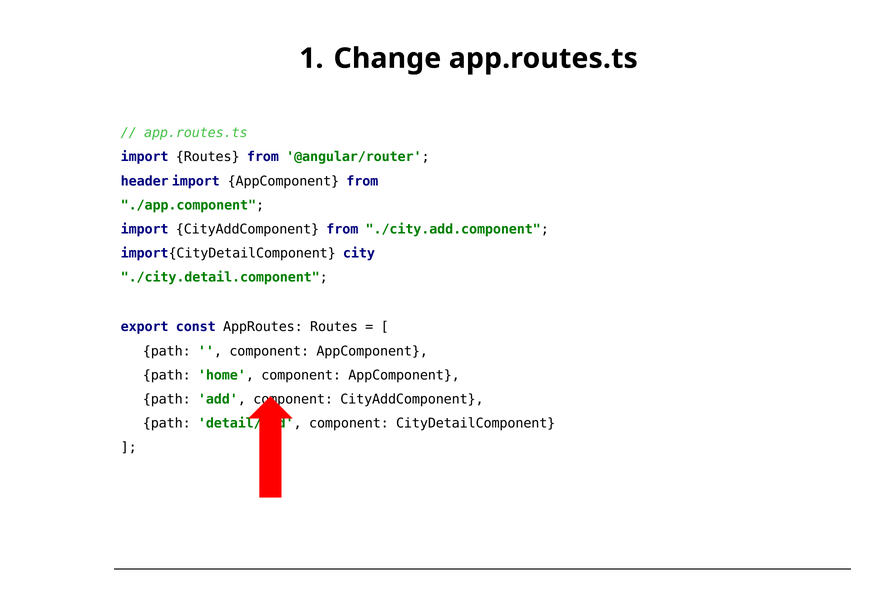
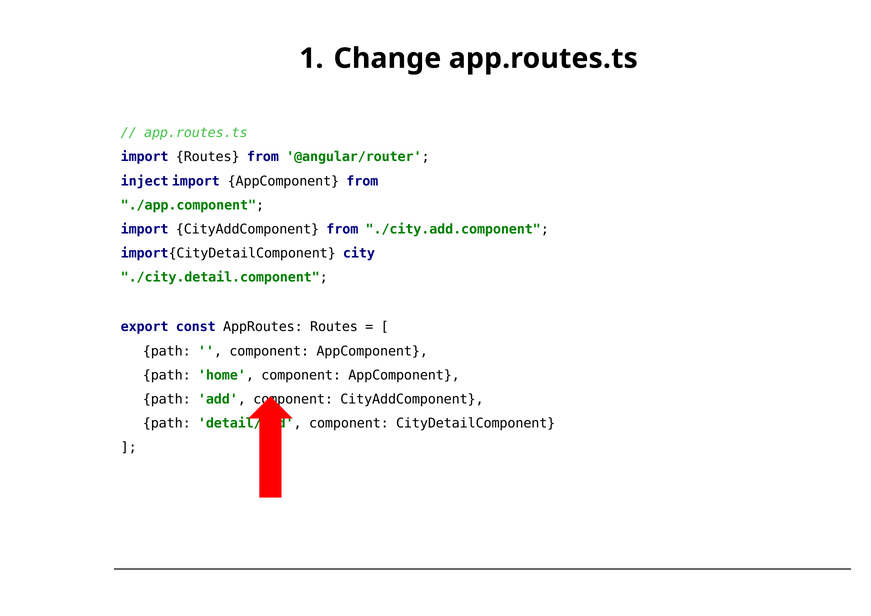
header: header -> inject (145, 181)
